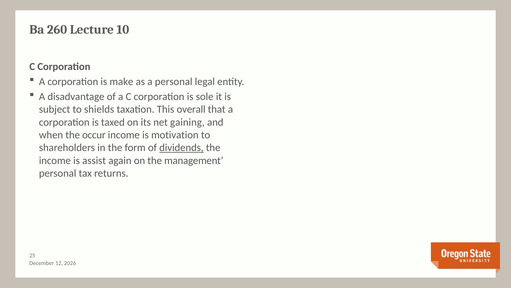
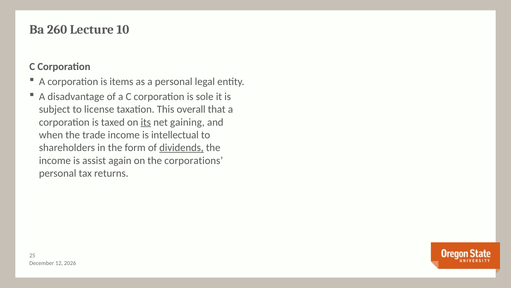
make: make -> items (121, 81)
shields: shields -> license (99, 109)
its underline: none -> present (146, 122)
occur: occur -> trade (94, 135)
motivation: motivation -> intellectual (175, 135)
management: management -> corporations (194, 160)
